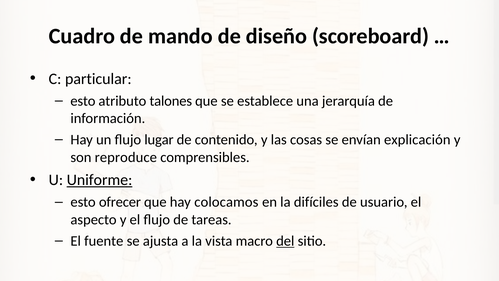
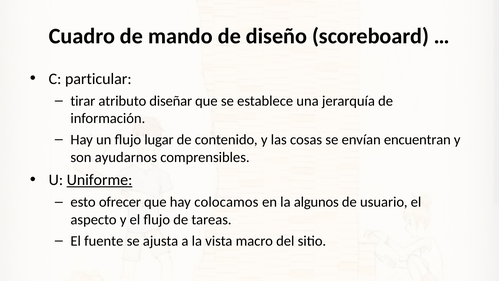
esto: esto -> tirar (83, 101)
talones: talones -> diseñar (171, 101)
explicación: explicación -> encuentran (417, 140)
reproduce: reproduce -> ayudarnos (126, 157)
difíciles: difíciles -> algunos (316, 202)
del underline: present -> none (285, 241)
